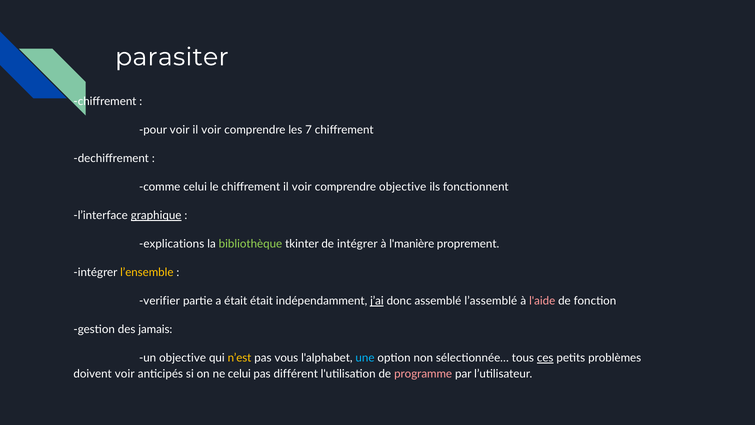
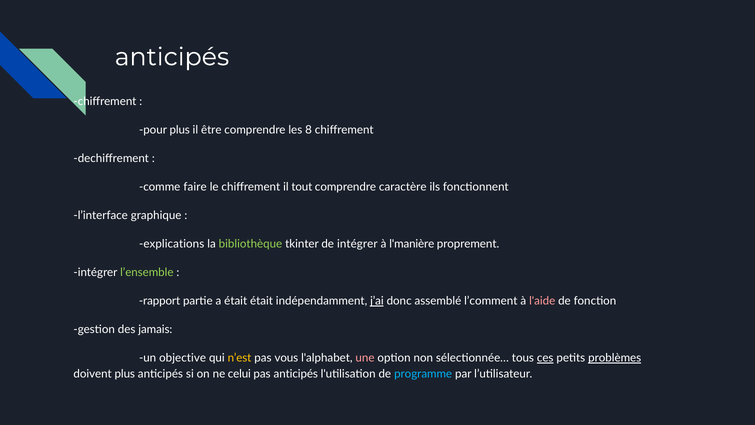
parasiter: parasiter -> anticipés (172, 57)
pour voir: voir -> plus (180, 130)
voir: voir -> être (211, 130)
7: 7 -> 8 (309, 130)
comme celui: celui -> faire (195, 187)
chiffrement il voir: voir -> tout (302, 187)
comprendre objective: objective -> caractère (403, 187)
graphique underline: present -> none (156, 215)
l’ensemble colour: yellow -> light green (147, 272)
verifier: verifier -> rapport (160, 301)
l’assemblé: l’assemblé -> l’comment (491, 301)
une colour: light blue -> pink (365, 358)
problèmes underline: none -> present (615, 358)
doivent voir: voir -> plus (125, 374)
pas différent: différent -> anticipés (296, 374)
programme colour: pink -> light blue (423, 374)
